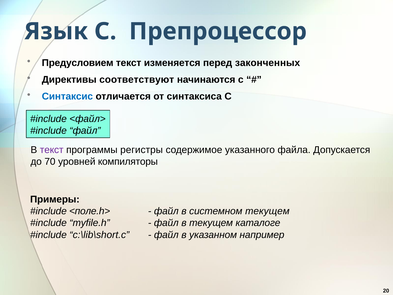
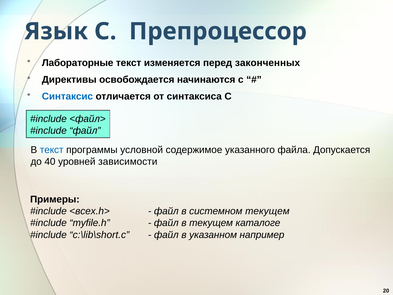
Предусловием: Предусловием -> Лабораторные (78, 63)
соответствуют: соответствуют -> освобождается (137, 80)
текст colour: purple -> blue (52, 150)
регистры: регистры -> условной (142, 150)
70: 70 -> 40 (50, 161)
компиляторы: компиляторы -> зависимости (128, 161)
<поле.h>: <поле.h> -> <всех.h> (90, 211)
